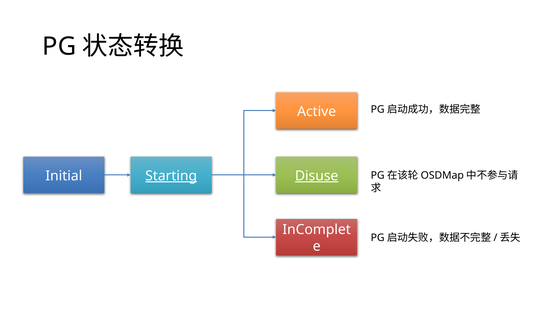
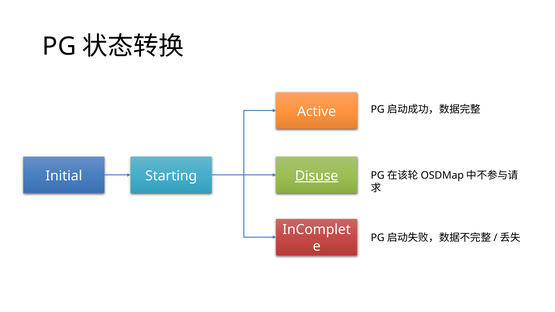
Starting underline: present -> none (171, 176)
